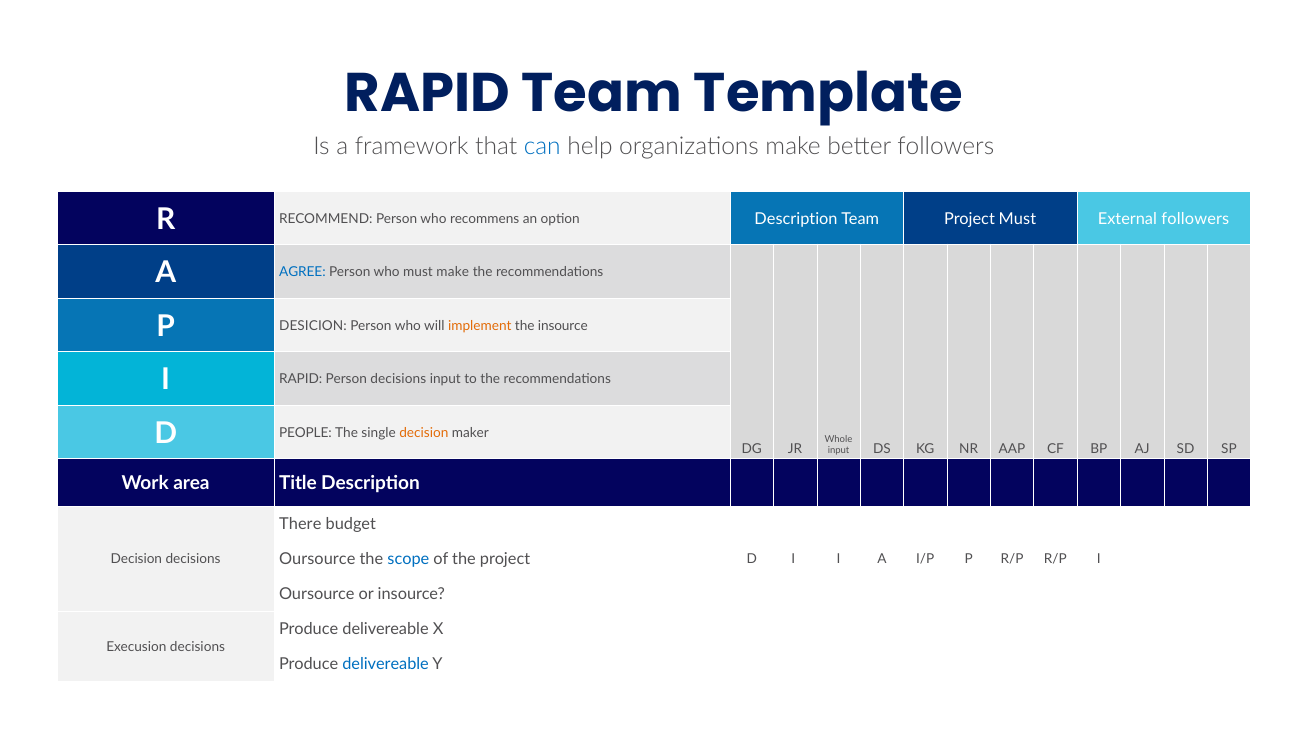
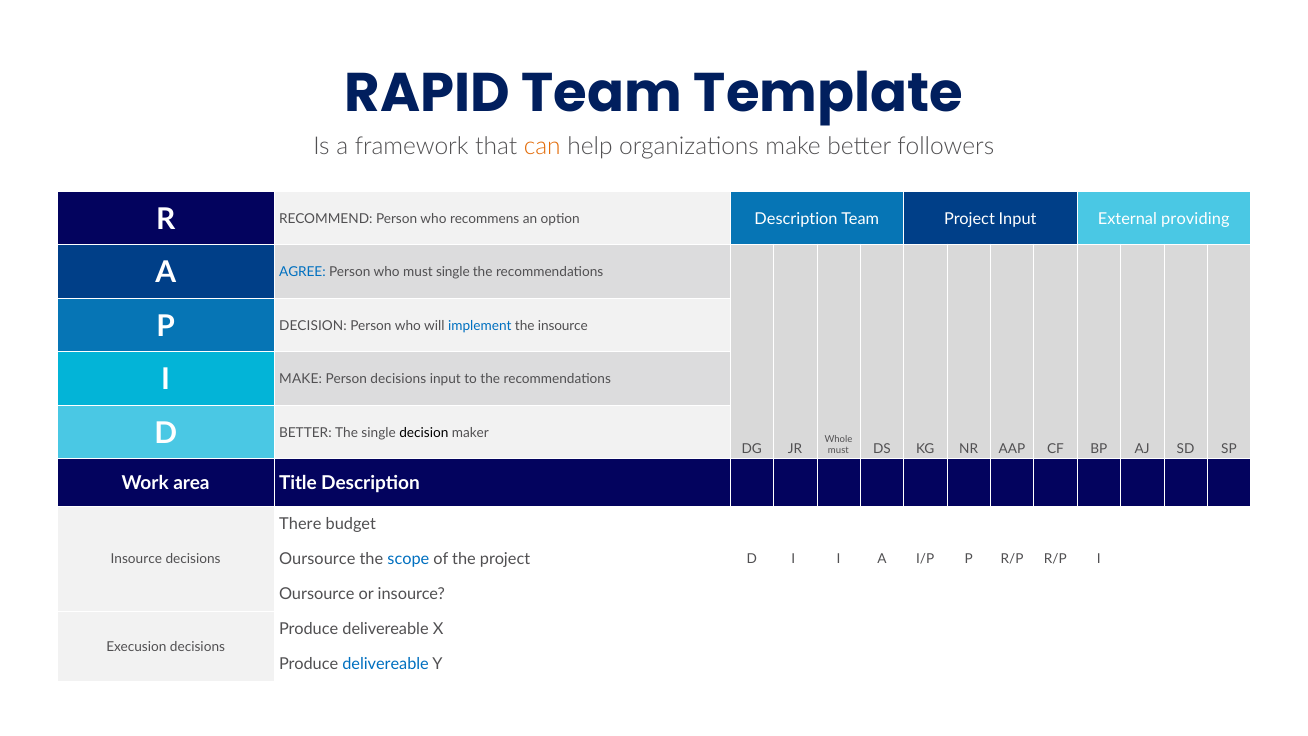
can colour: blue -> orange (542, 147)
Project Must: Must -> Input (1018, 219)
External followers: followers -> providing (1195, 219)
must make: make -> single (453, 272)
P DESICION: DESICION -> DECISION (313, 326)
implement colour: orange -> blue (480, 326)
I RAPID: RAPID -> MAKE (301, 379)
D PEOPLE: PEOPLE -> BETTER (305, 432)
decision colour: orange -> black (424, 432)
input: input -> must (838, 451)
Decision: Decision -> Insource (136, 559)
